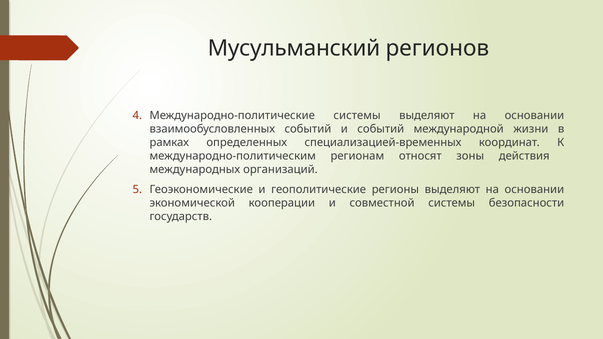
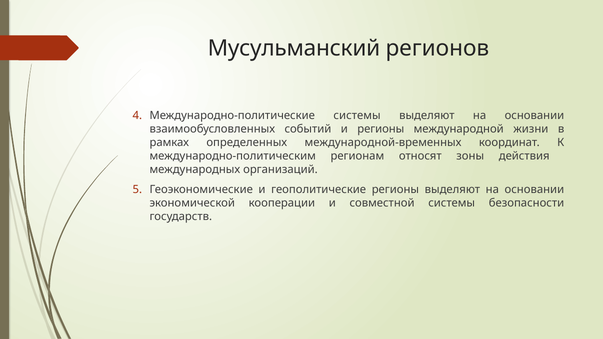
и событий: событий -> регионы (381, 129)
специализацией-временных: специализацией-временных -> международной-временных (383, 143)
